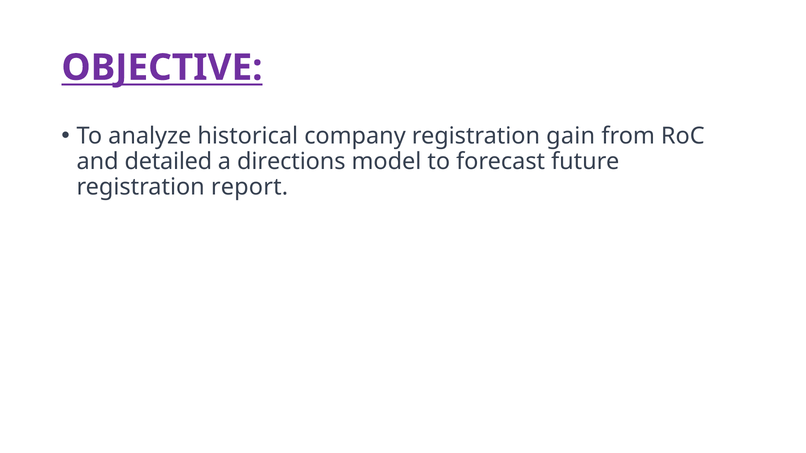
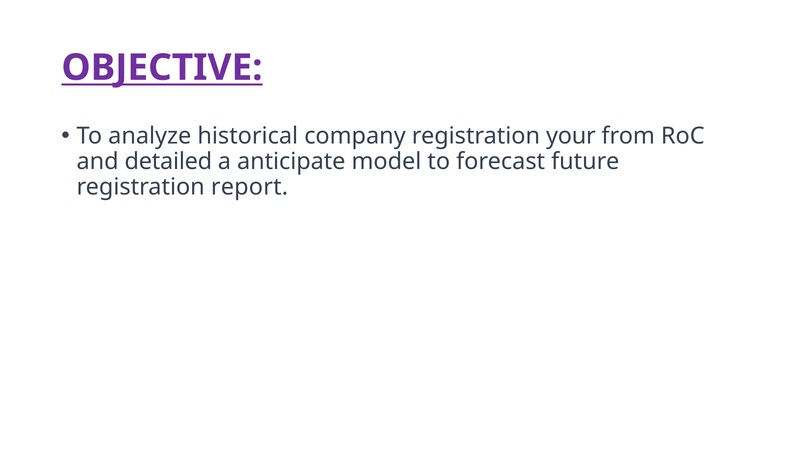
gain: gain -> your (571, 136)
directions: directions -> anticipate (291, 162)
